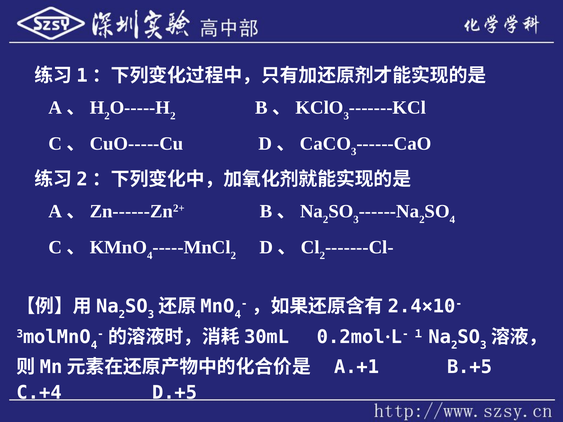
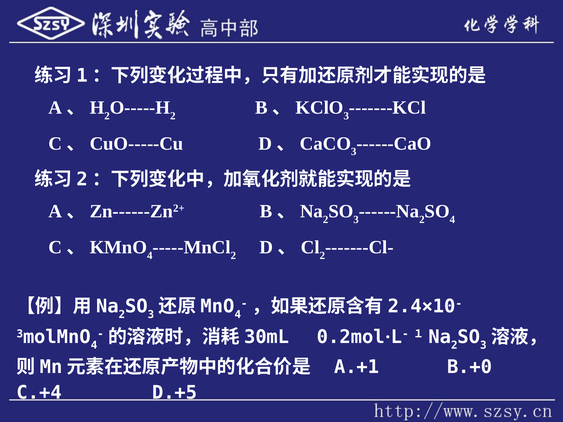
B.+5: B.+5 -> B.+0 (470, 367)
